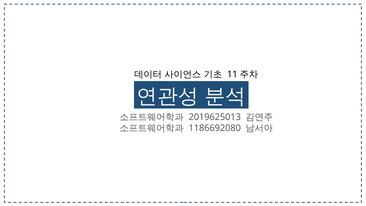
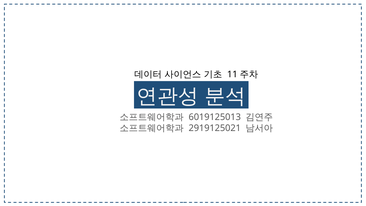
2019625013: 2019625013 -> 6019125013 (215, 117)
1186692080: 1186692080 -> 2919125021 (215, 128)
